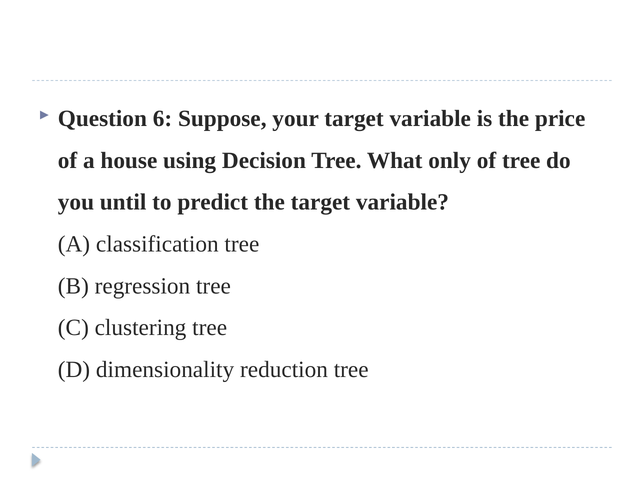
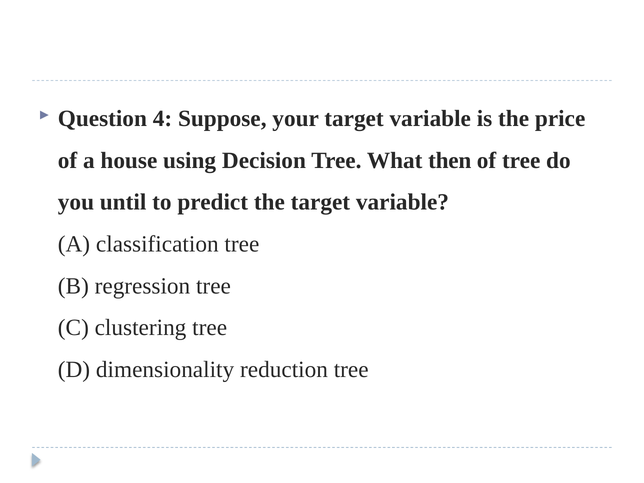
6: 6 -> 4 (162, 119)
only: only -> then (450, 160)
